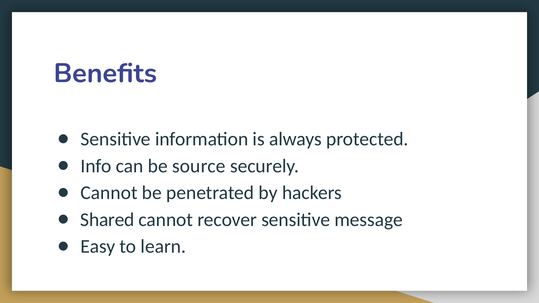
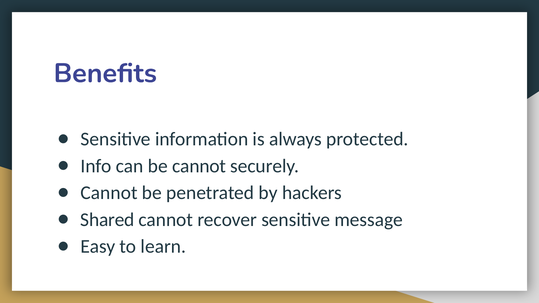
be source: source -> cannot (199, 166)
